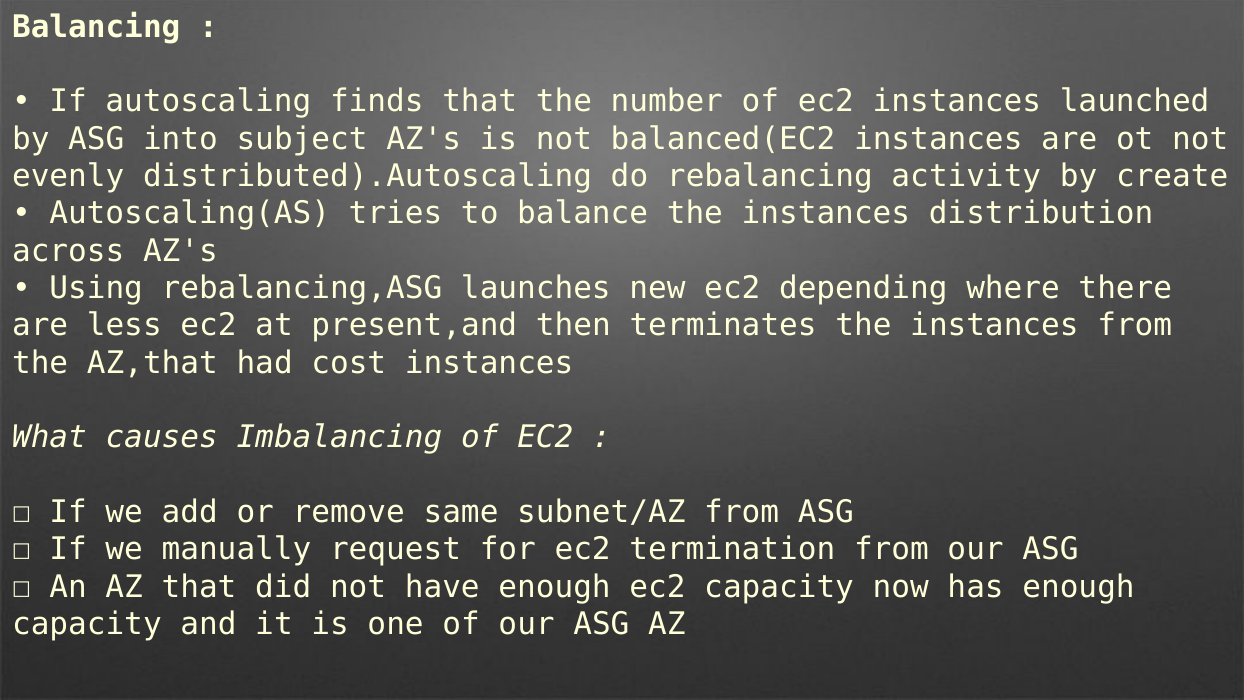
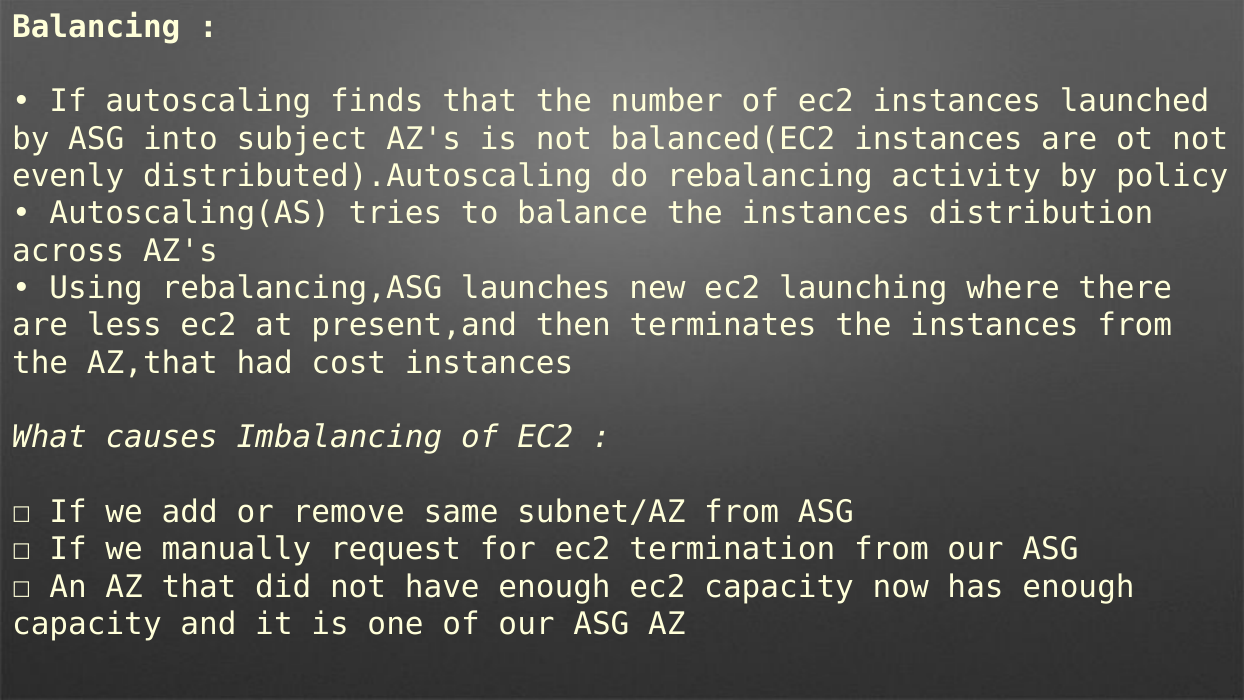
create: create -> policy (1172, 176)
depending: depending -> launching (863, 288)
